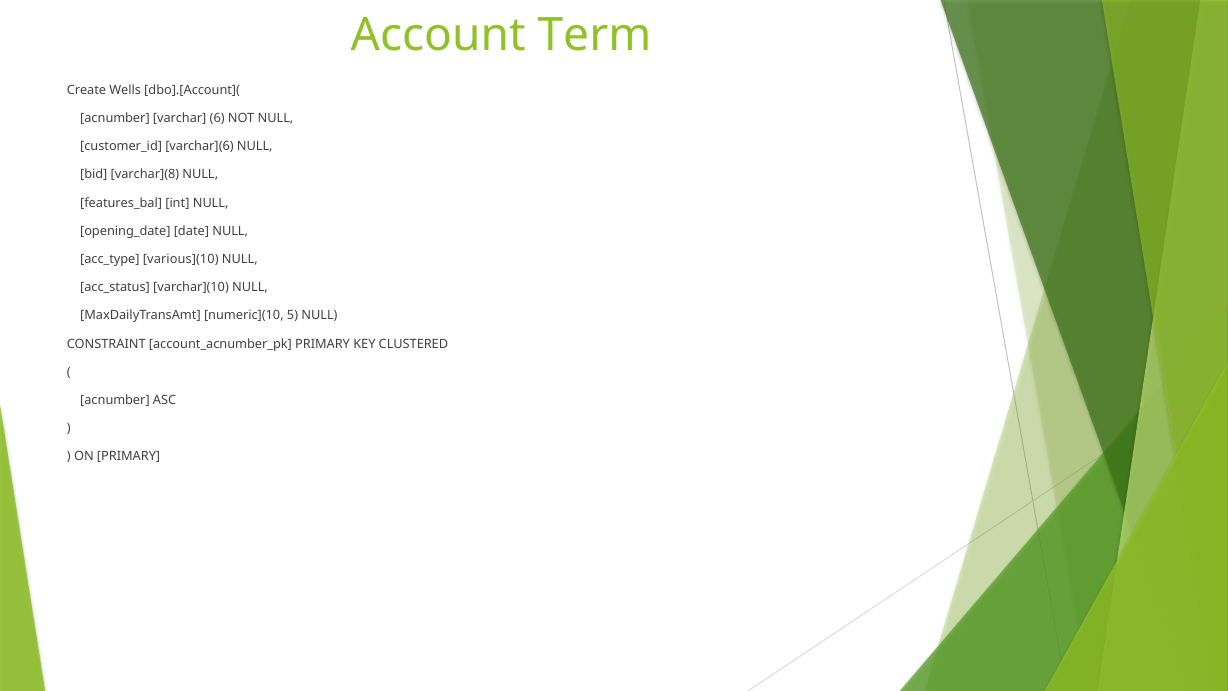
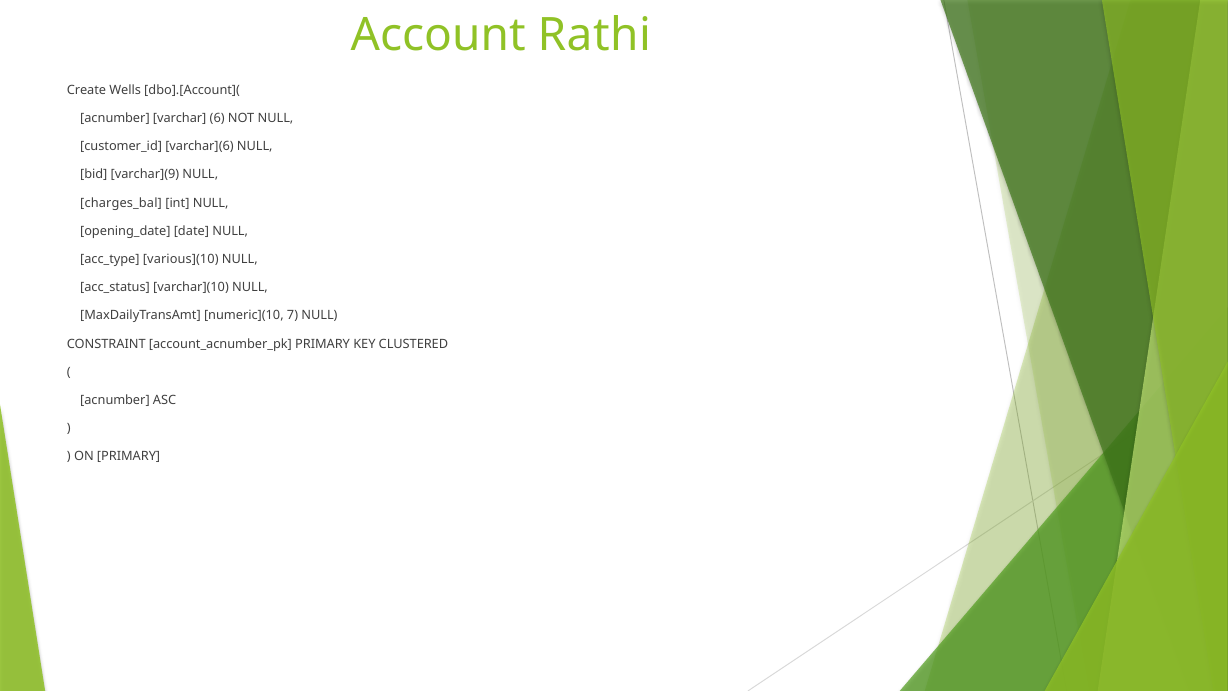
Term: Term -> Rathi (594, 35)
varchar](8: varchar](8 -> varchar](9 (145, 175)
features_bal: features_bal -> charges_bal (121, 203)
5: 5 -> 7 (292, 315)
